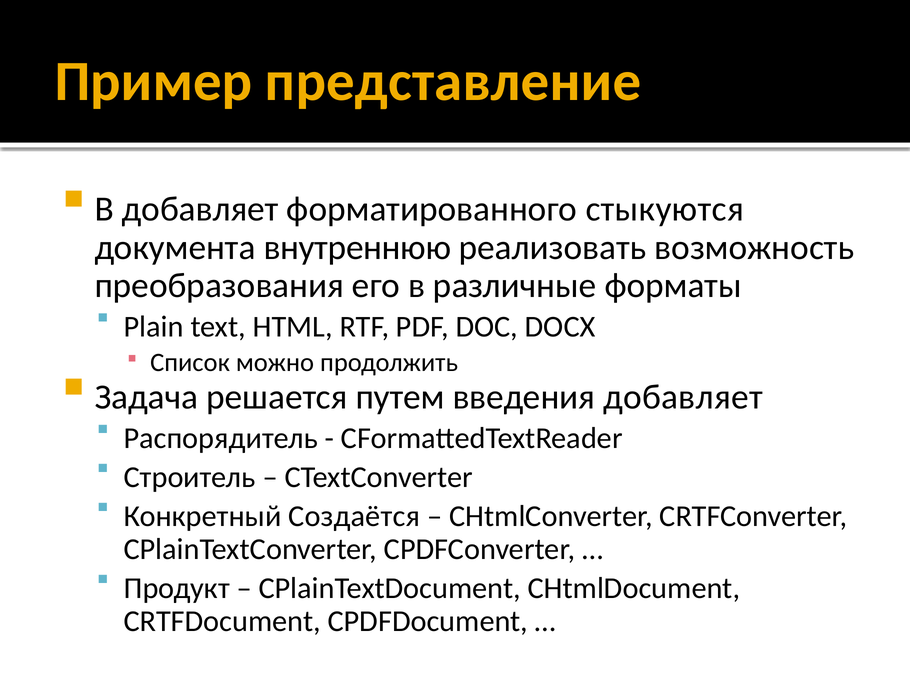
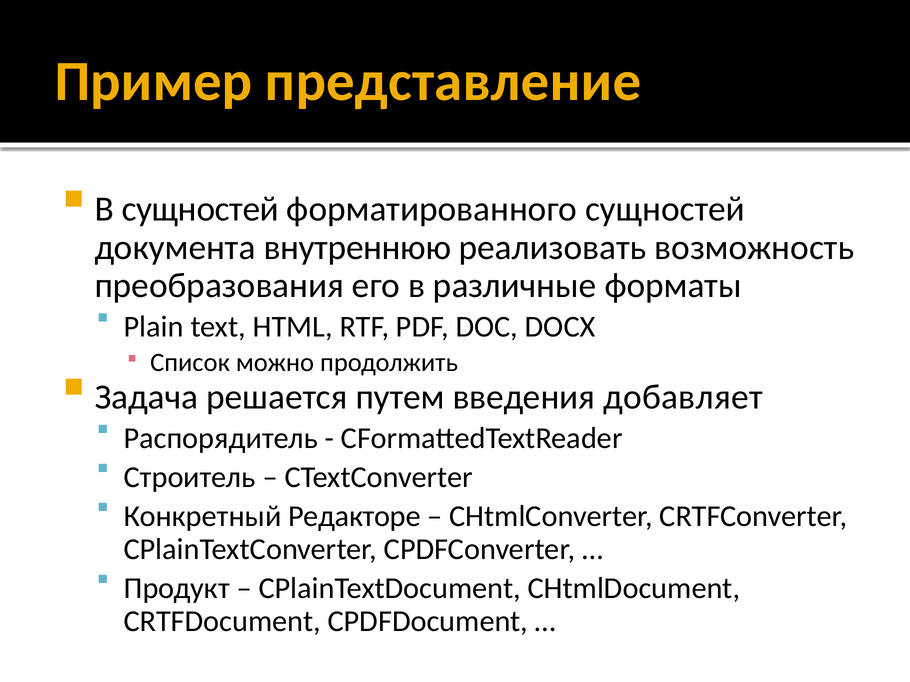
В добавляет: добавляет -> сущностей (200, 209)
форматированного стыкуются: стыкуются -> сущностей (665, 209)
Создаётся: Создаётся -> Редакторе (354, 517)
